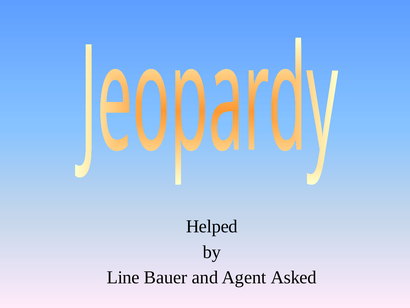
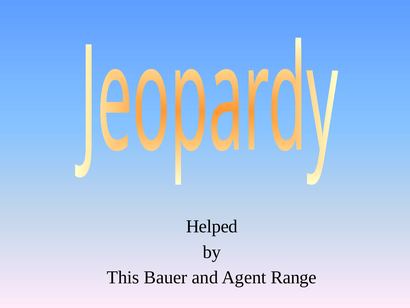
Line: Line -> This (123, 277)
Asked: Asked -> Range (294, 277)
